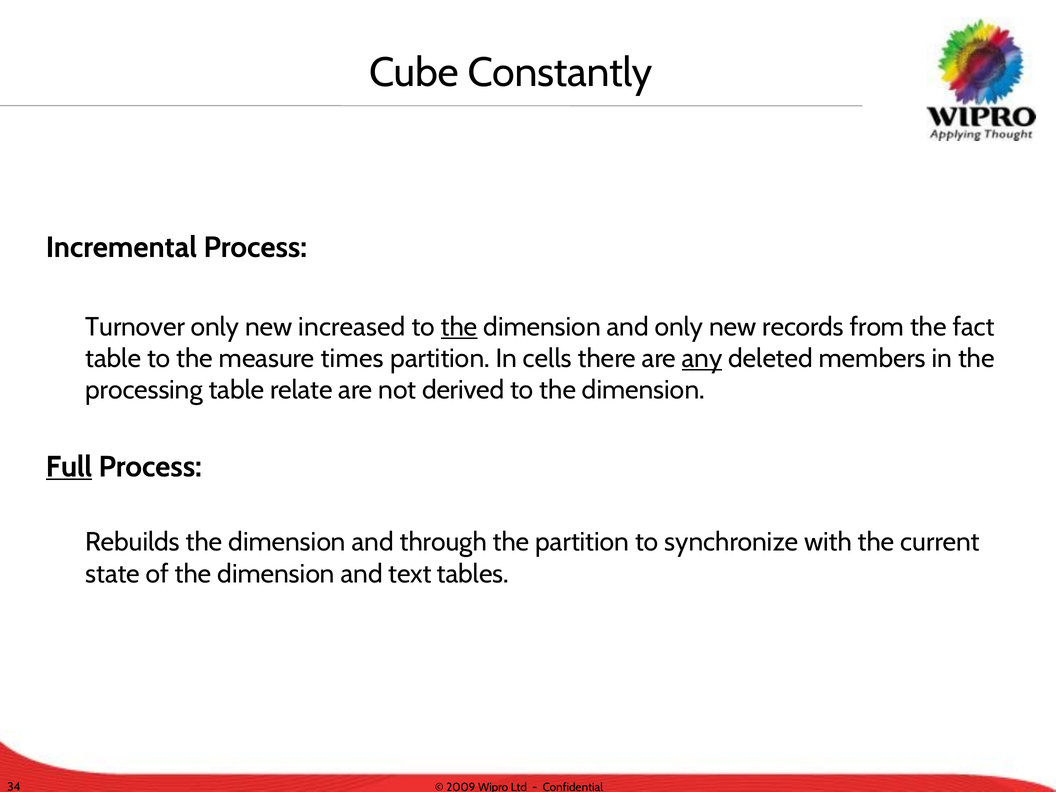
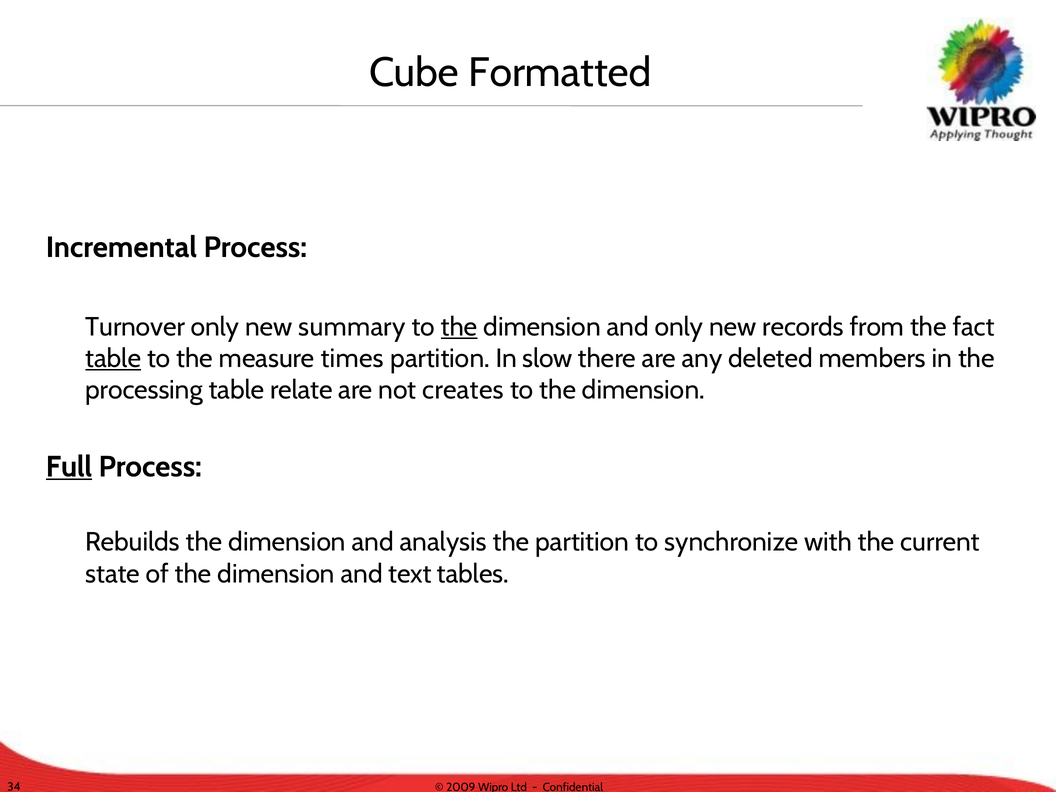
Constantly: Constantly -> Formatted (560, 73)
increased: increased -> summary (352, 327)
table underline: none -> present (113, 359)
cells: cells -> slow (547, 359)
any underline: present -> none (702, 359)
derived: derived -> creates (463, 390)
through: through -> analysis (443, 542)
